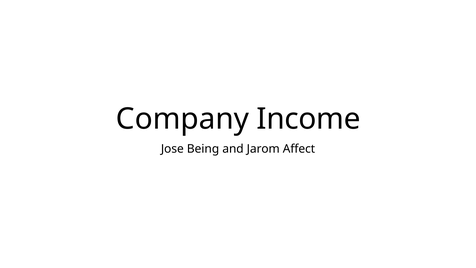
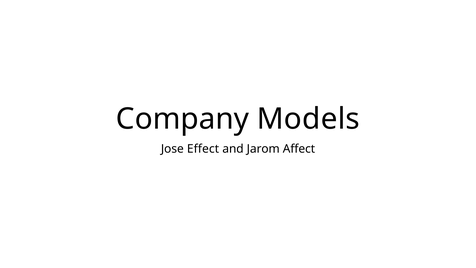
Income: Income -> Models (308, 119)
Being: Being -> Effect (203, 149)
